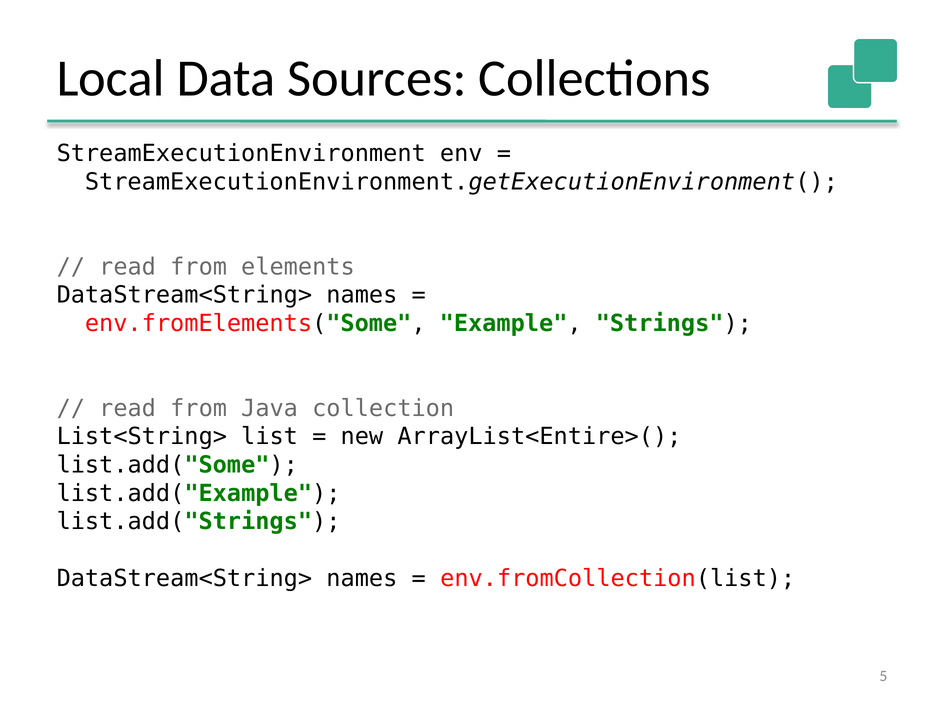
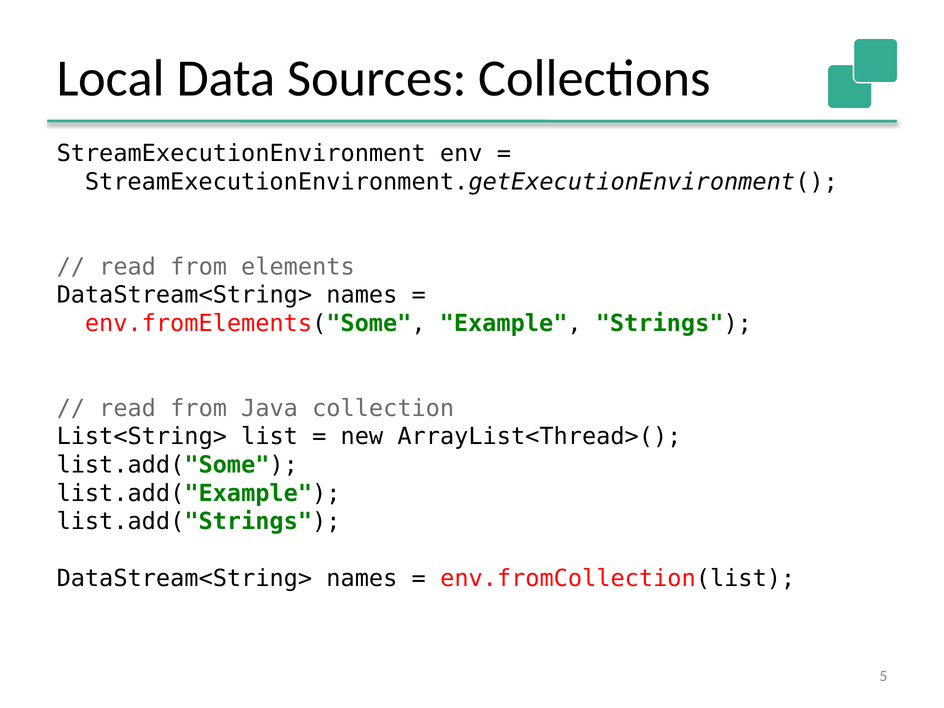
ArrayList<Entire>(: ArrayList<Entire>( -> ArrayList<Thread>( (539, 437)
